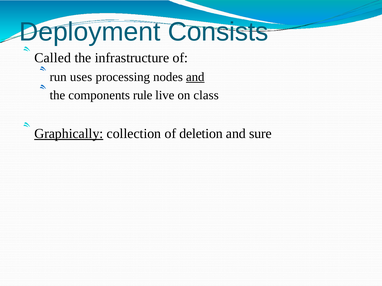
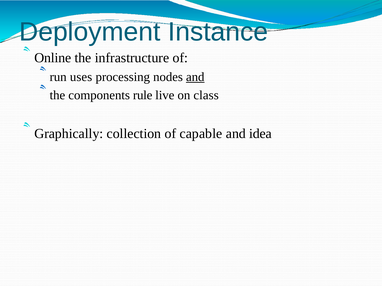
Consists: Consists -> Instance (218, 32)
Called: Called -> Online (53, 58)
Graphically underline: present -> none (69, 134)
deletion: deletion -> capable (201, 134)
sure: sure -> idea (260, 134)
